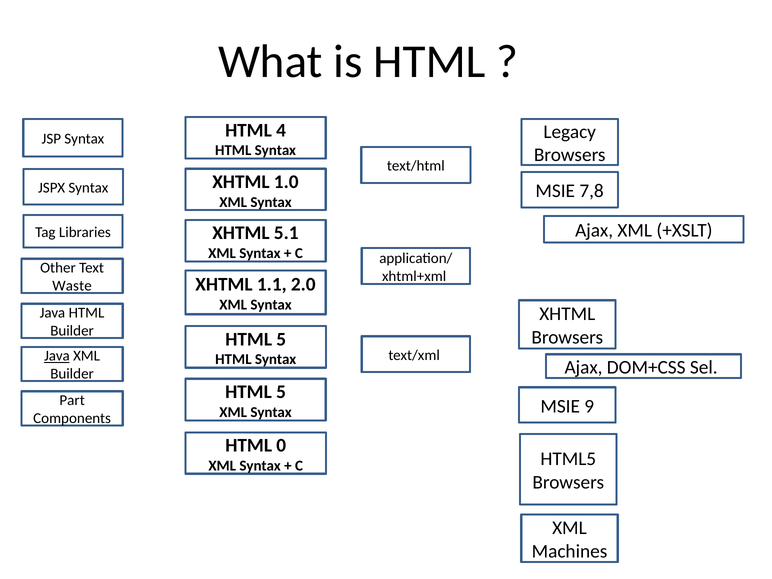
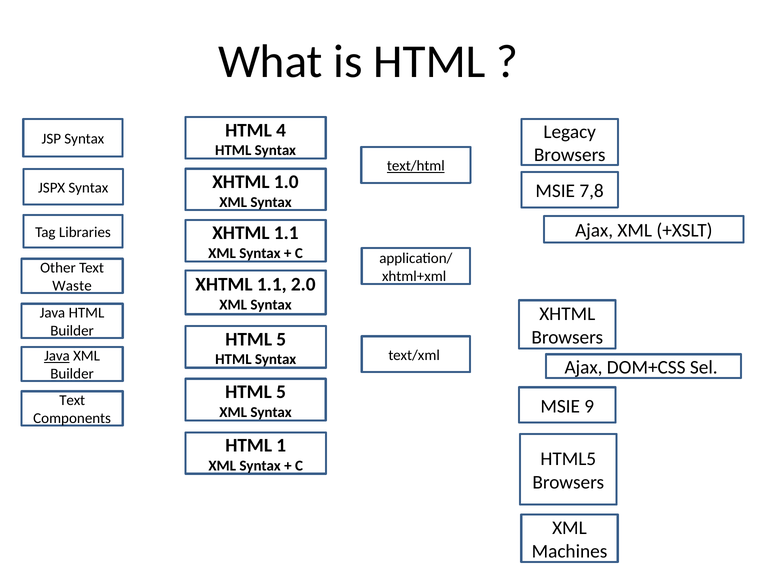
text/html underline: none -> present (416, 166)
5.1: 5.1 -> 1.1 (286, 233)
Part: Part -> Text (72, 400)
0: 0 -> 1 (281, 445)
